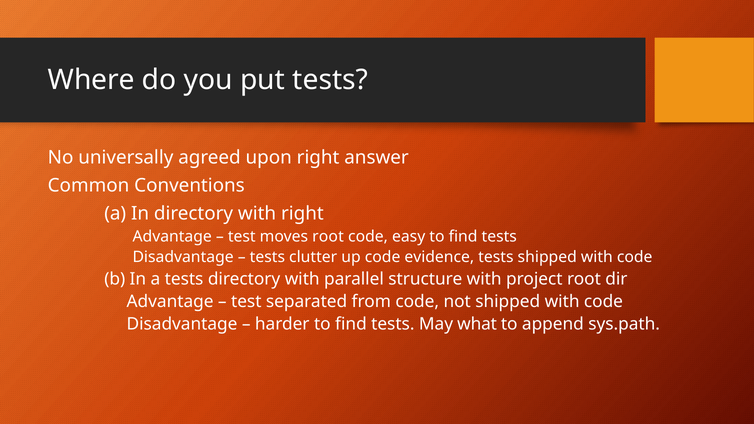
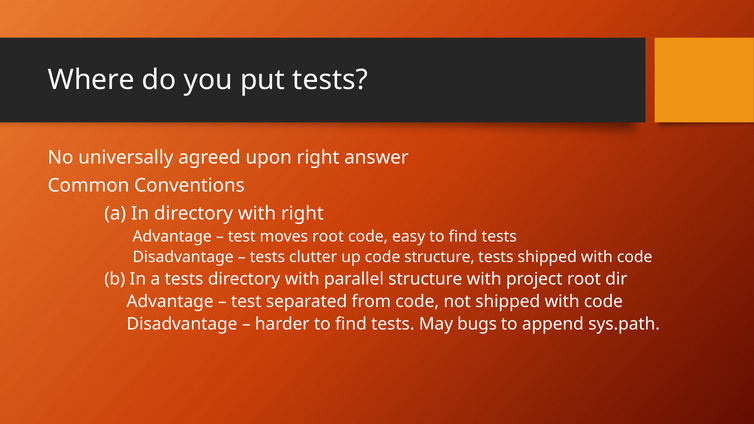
code evidence: evidence -> structure (439, 257)
what: what -> bugs (477, 324)
